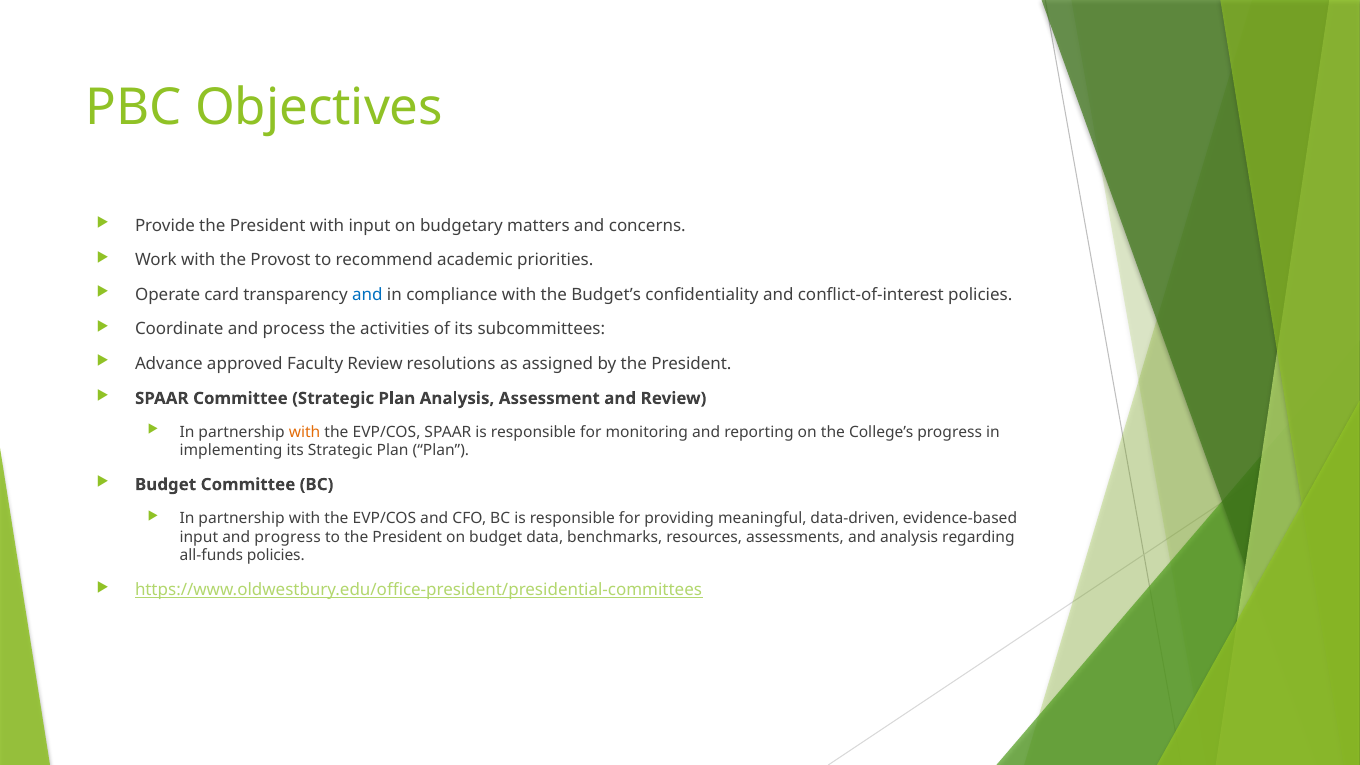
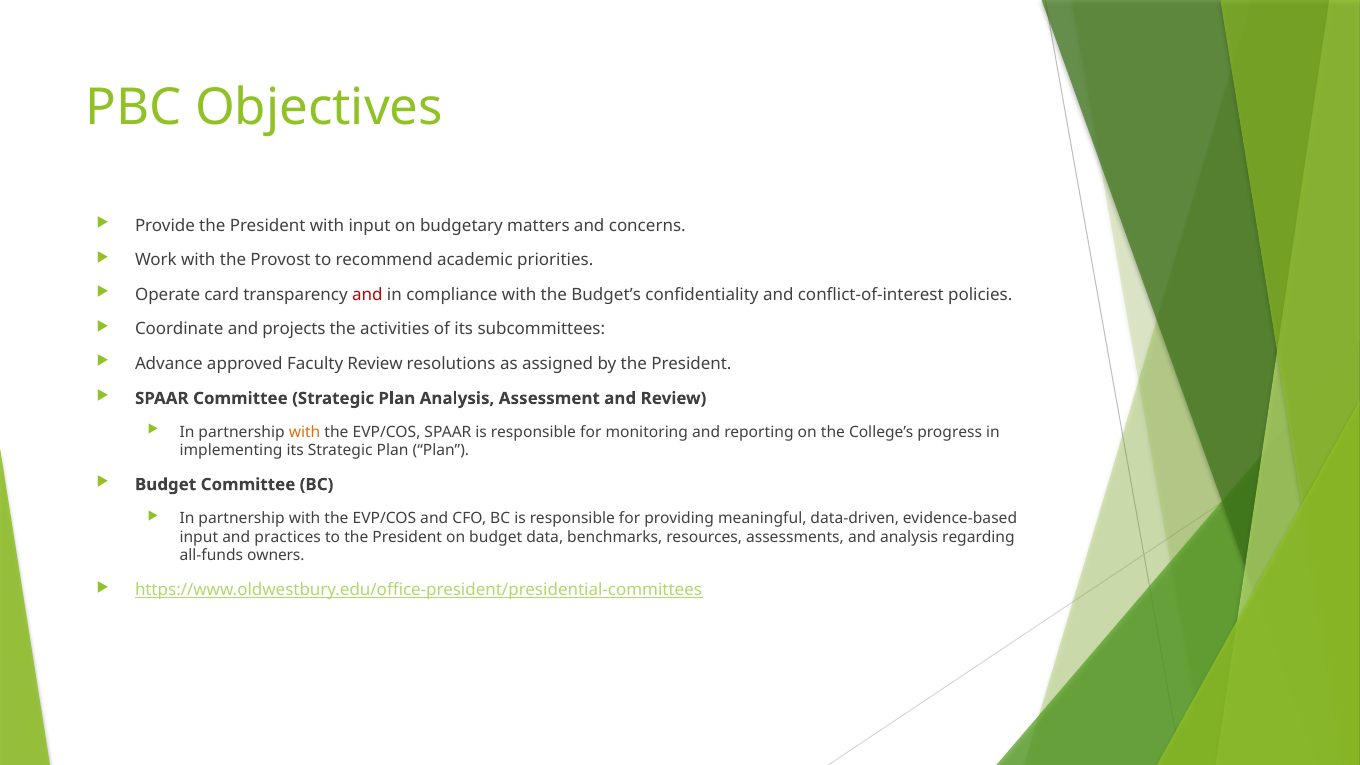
and colour: blue -> red (367, 295)
process: process -> projects (294, 329)
and progress: progress -> practices (288, 537)
all-funds policies: policies -> owners (276, 556)
